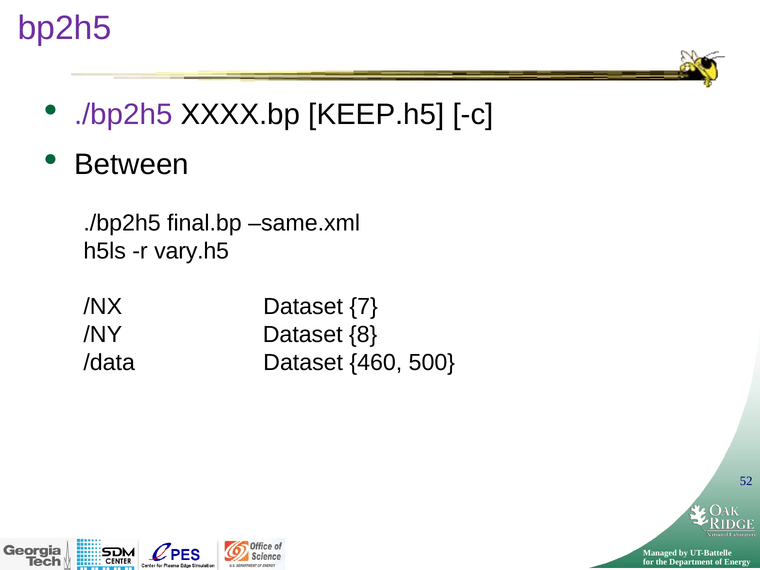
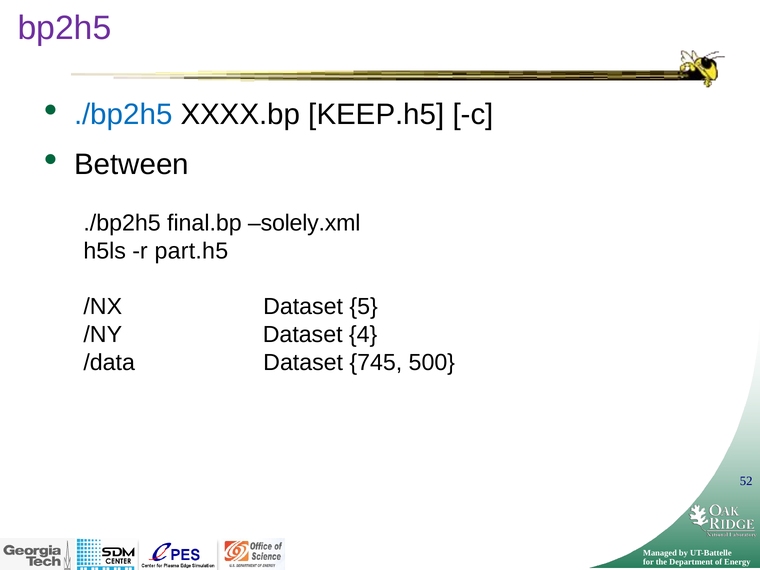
./bp2h5 colour: purple -> blue (123, 115)
same.xml: same.xml -> solely.xml (304, 223)
vary.h5: vary.h5 -> part.h5 (191, 251)
7: 7 -> 5 (364, 307)
8: 8 -> 4 (363, 335)
460: 460 -> 745 (376, 363)
